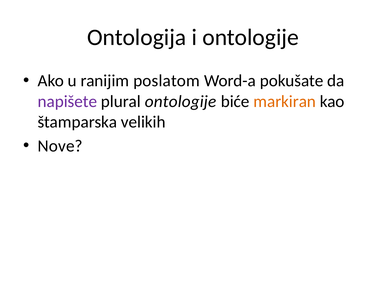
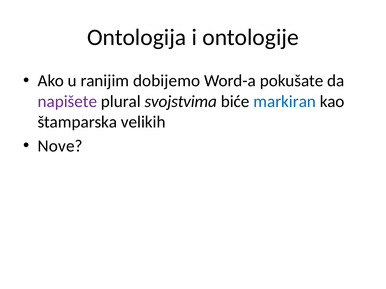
poslatom: poslatom -> dobijemo (167, 81)
plural ontologije: ontologije -> svojstvima (181, 102)
markiran colour: orange -> blue (285, 102)
